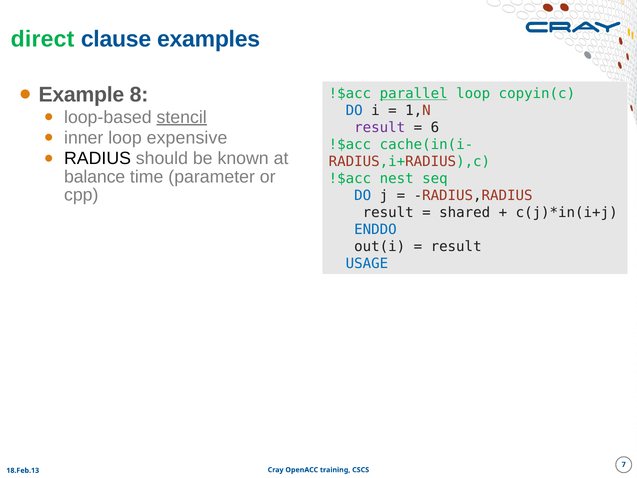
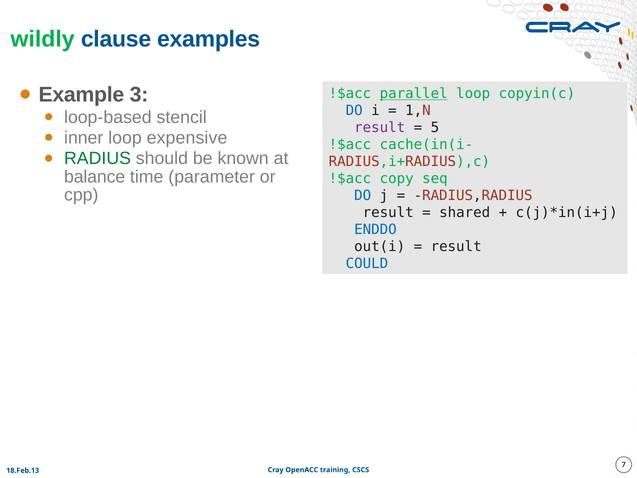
direct: direct -> wildly (43, 39)
8: 8 -> 3 (139, 94)
stencil underline: present -> none (182, 117)
6: 6 -> 5 (435, 128)
RADIUS colour: black -> green (98, 159)
nest: nest -> copy (397, 178)
USAGE: USAGE -> COULD (367, 263)
